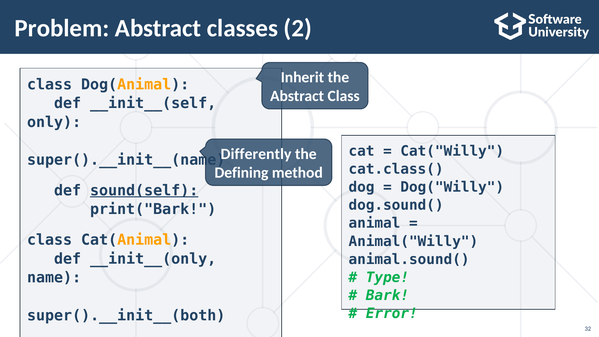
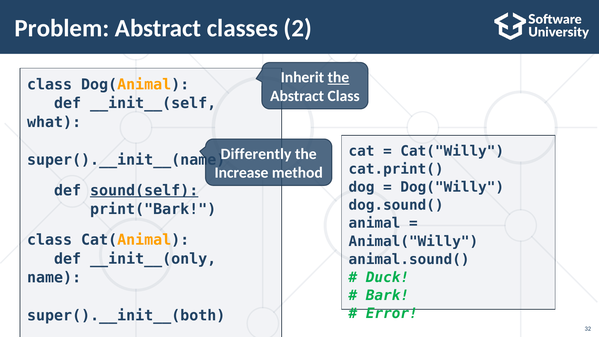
the underline: none -> present (338, 77)
only: only -> what (54, 122)
cat.class(: cat.class( -> cat.print( (396, 169)
Defining: Defining -> Increase (241, 173)
Type: Type -> Duck (387, 277)
